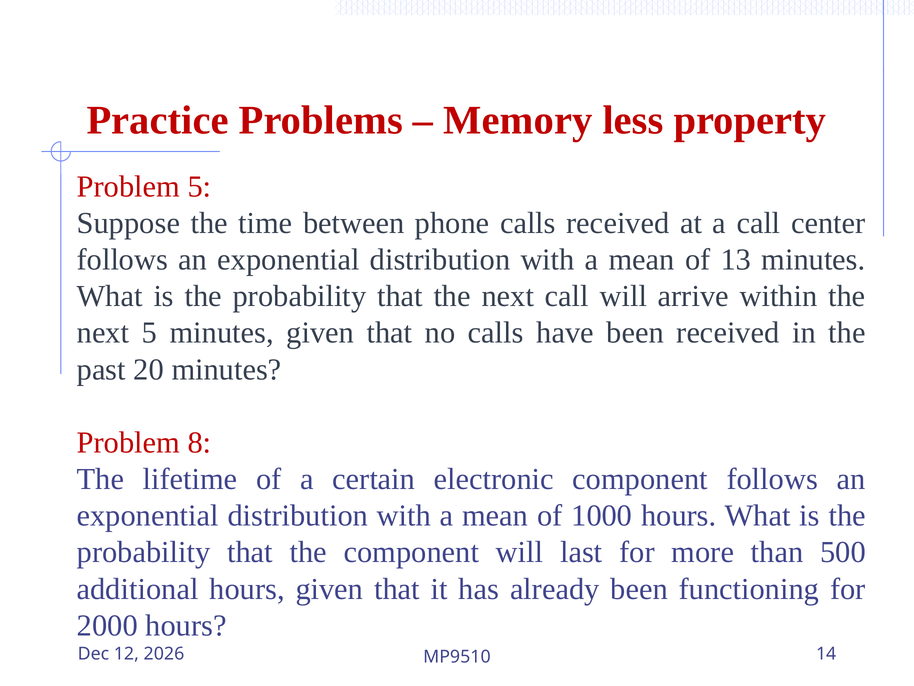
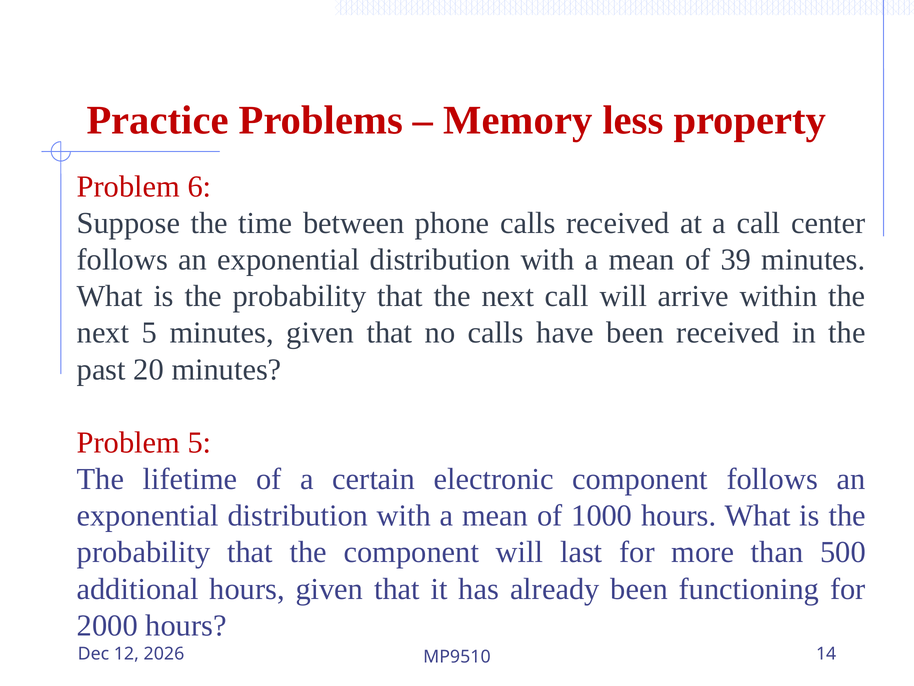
Problem 5: 5 -> 6 (199, 186)
13: 13 -> 39 (736, 260)
Problem 8: 8 -> 5 (199, 442)
